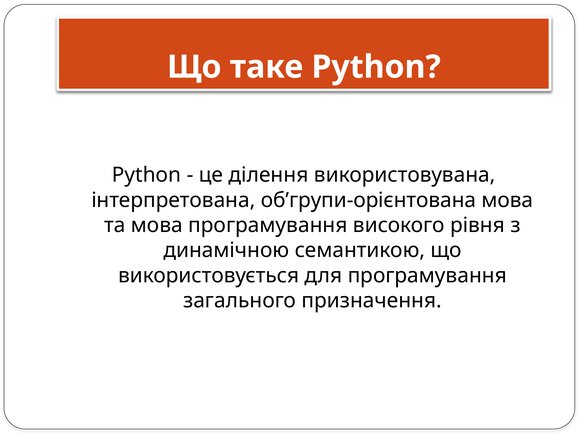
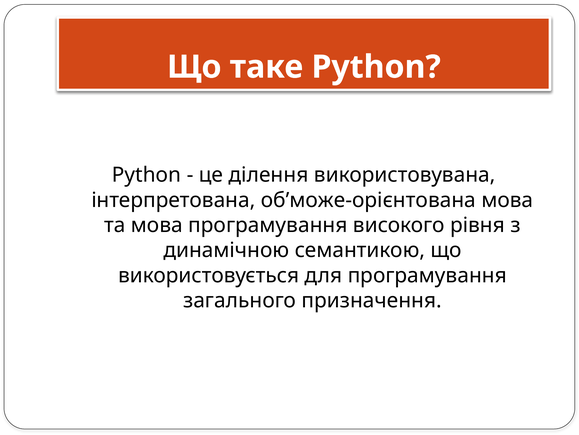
об’групи-орієнтована: об’групи-орієнтована -> об’може-орієнтована (368, 200)
